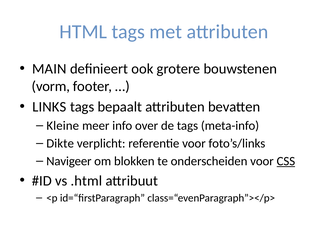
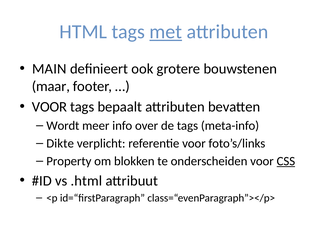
met underline: none -> present (166, 32)
vorm: vorm -> maar (51, 86)
LINKS: LINKS -> VOOR (49, 107)
Kleine: Kleine -> Wordt (63, 126)
Navigeer: Navigeer -> Property (69, 161)
